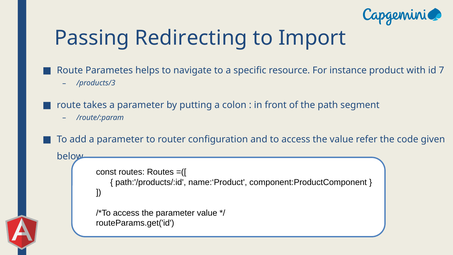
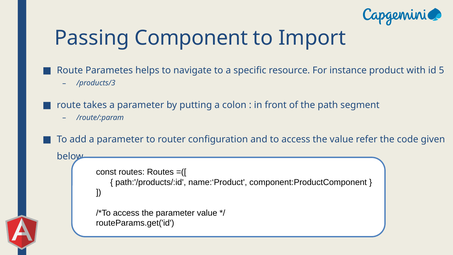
Redirecting: Redirecting -> Component (191, 38)
7: 7 -> 5 (442, 70)
